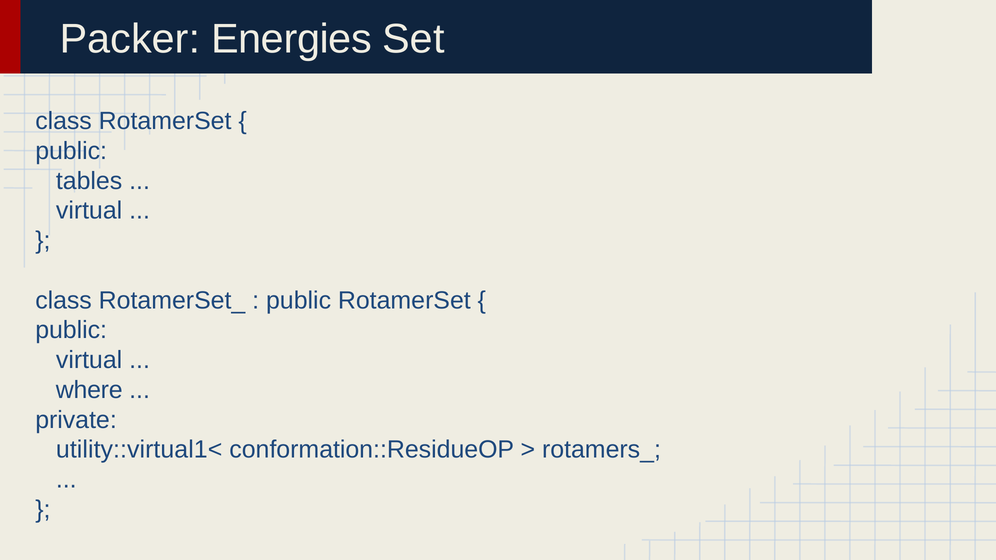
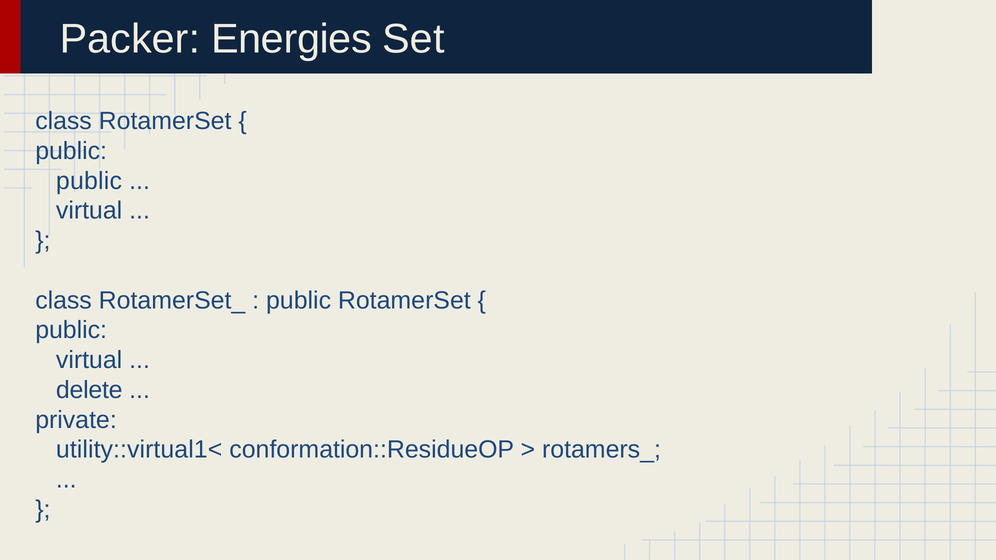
tables: tables -> public (89, 181)
where: where -> delete (89, 390)
